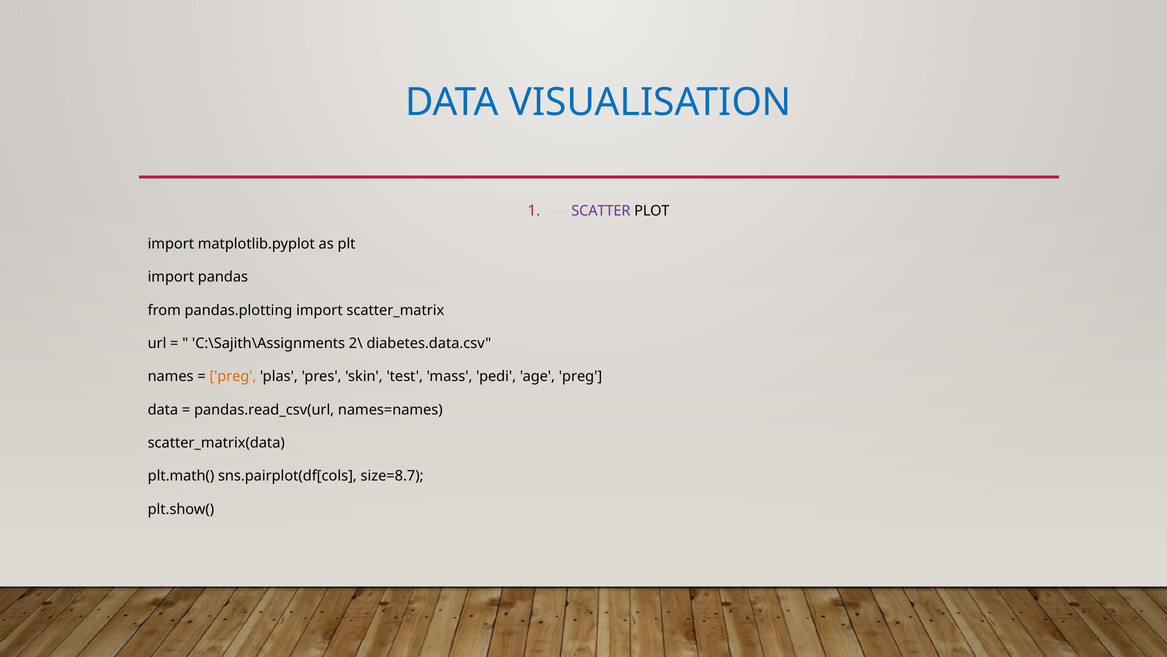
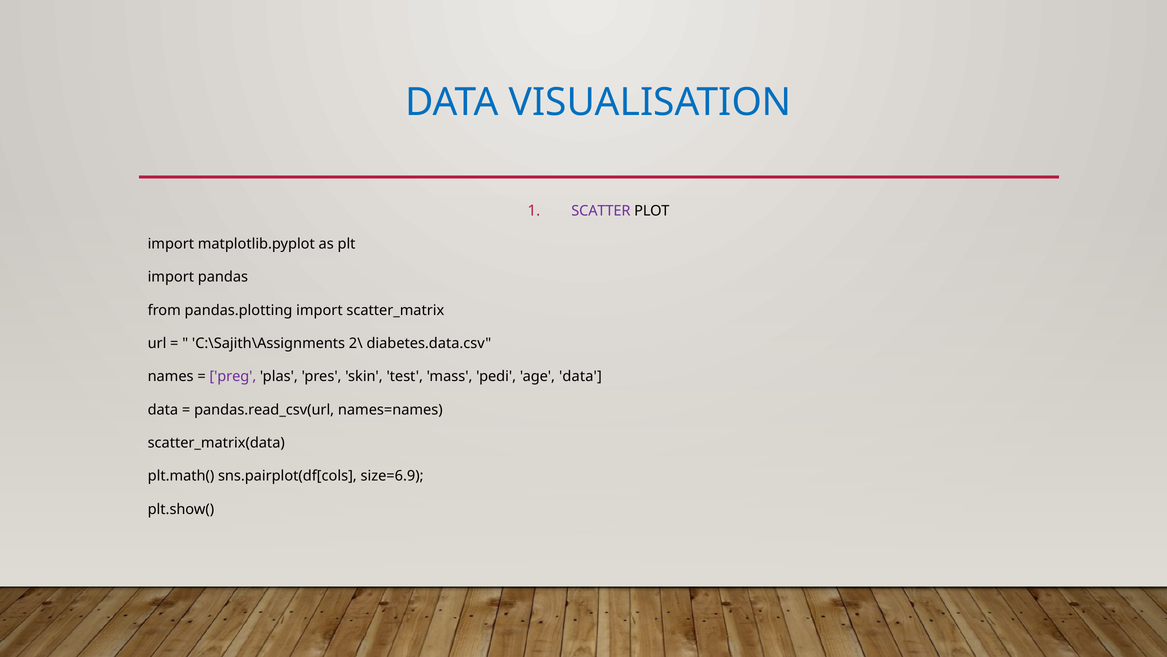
preg colour: orange -> purple (233, 376)
age preg: preg -> data (580, 376)
size=8.7: size=8.7 -> size=6.9 (392, 476)
